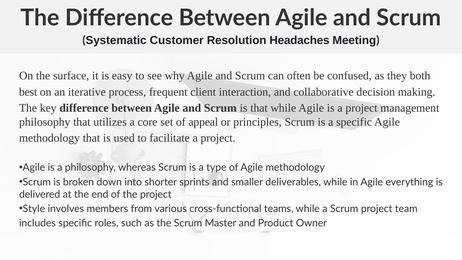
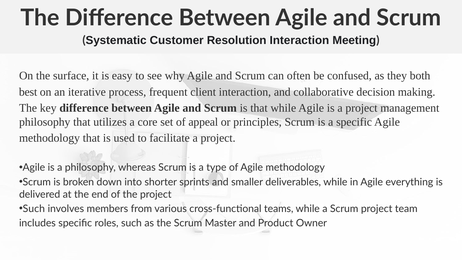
Resolution Headaches: Headaches -> Interaction (299, 40)
Style: Style -> Such (34, 209)
